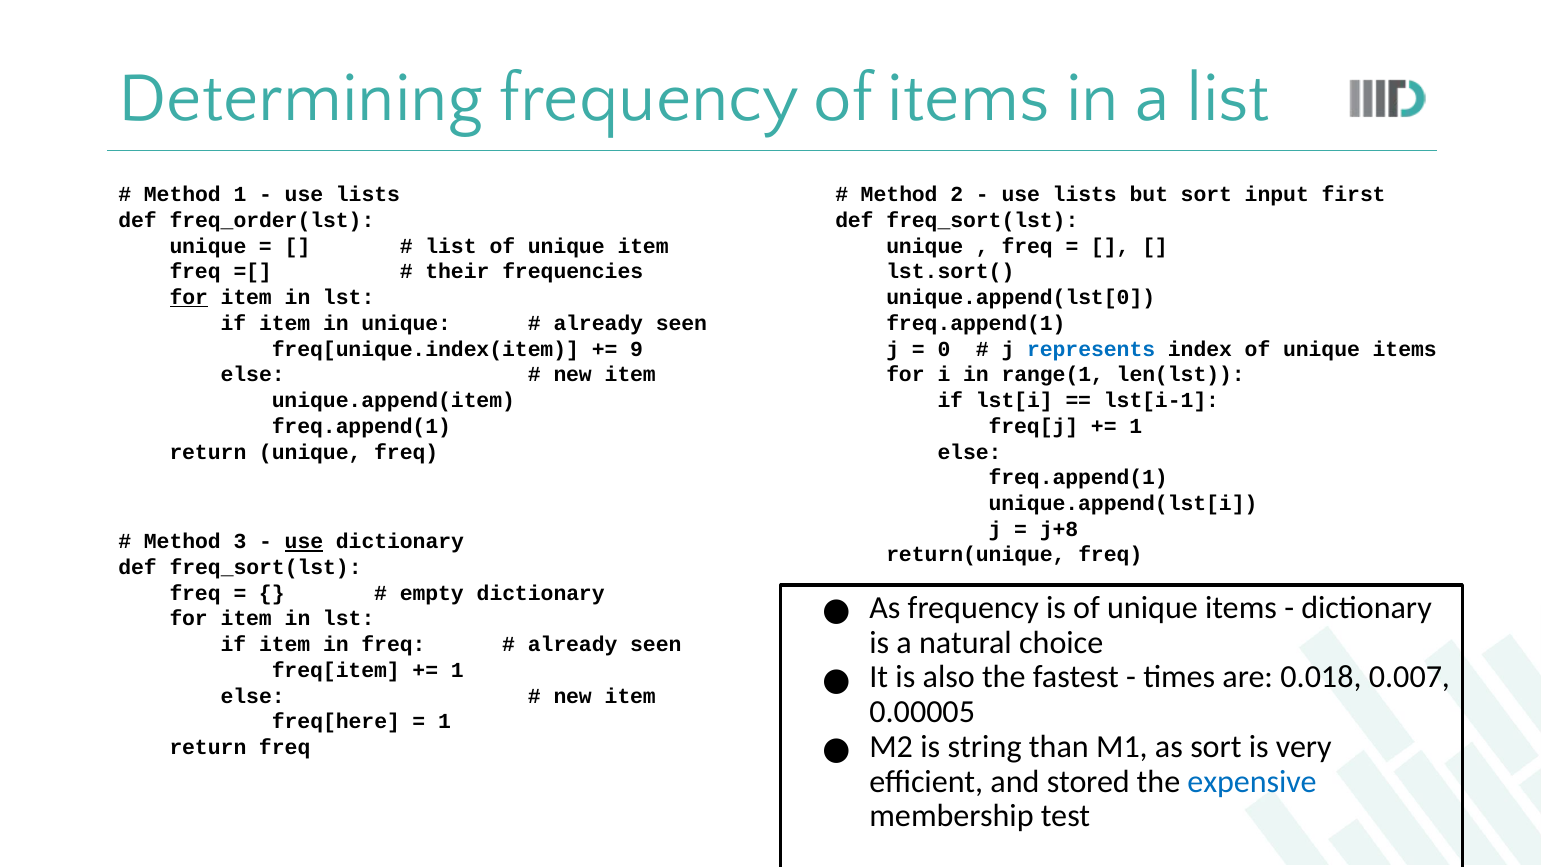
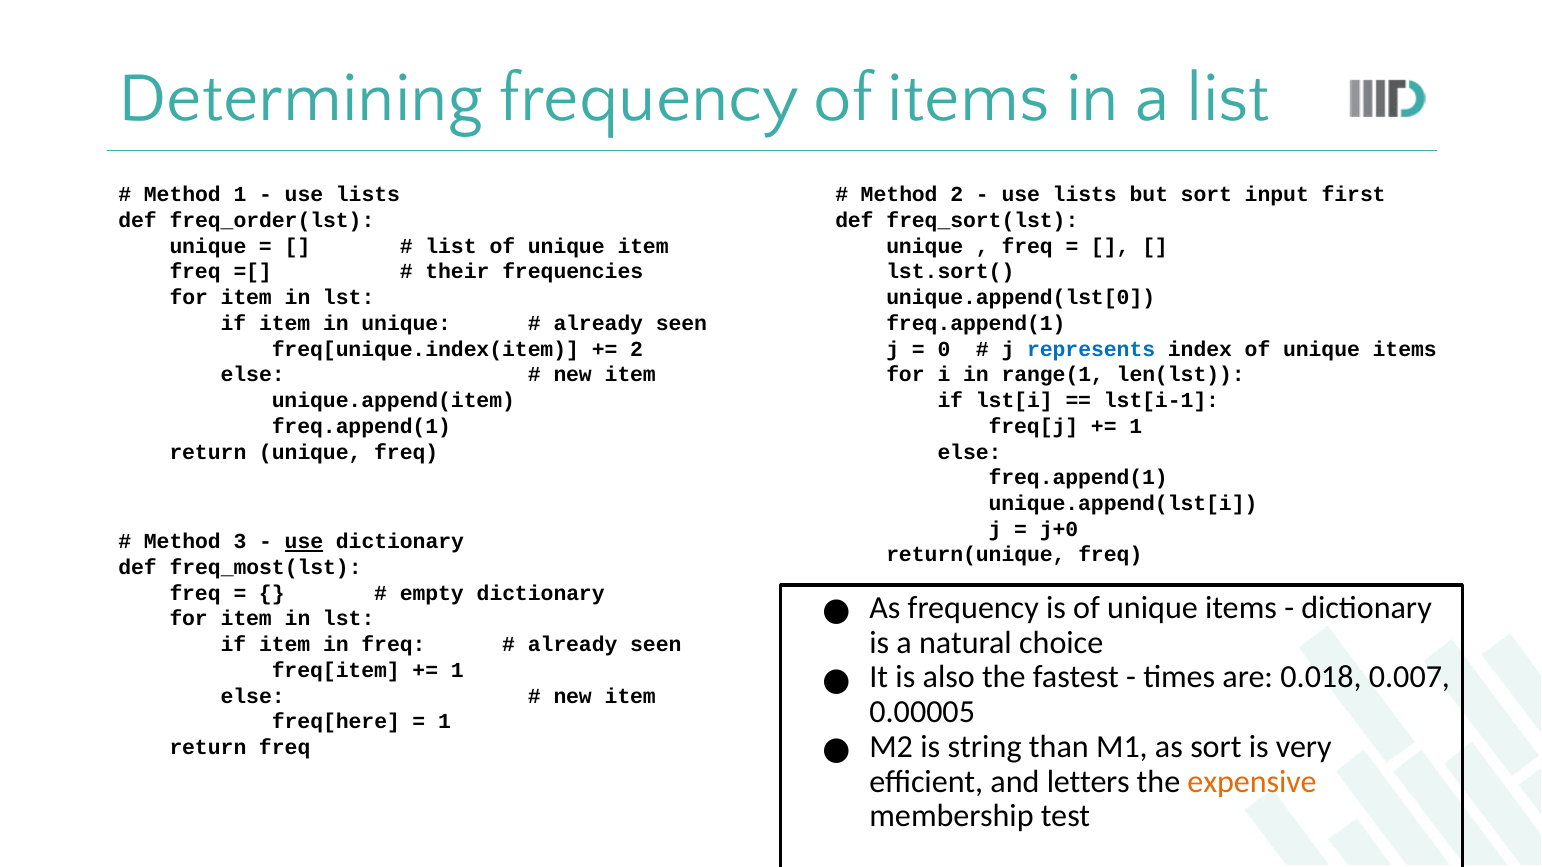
for underline: present -> none (189, 298)
9: 9 -> 2 (637, 349)
j+8: j+8 -> j+0 (1059, 529)
freq_sort(lst: freq_sort(lst -> freq_most(lst (266, 568)
stored: stored -> letters (1088, 782)
expensive colour: blue -> orange (1252, 782)
